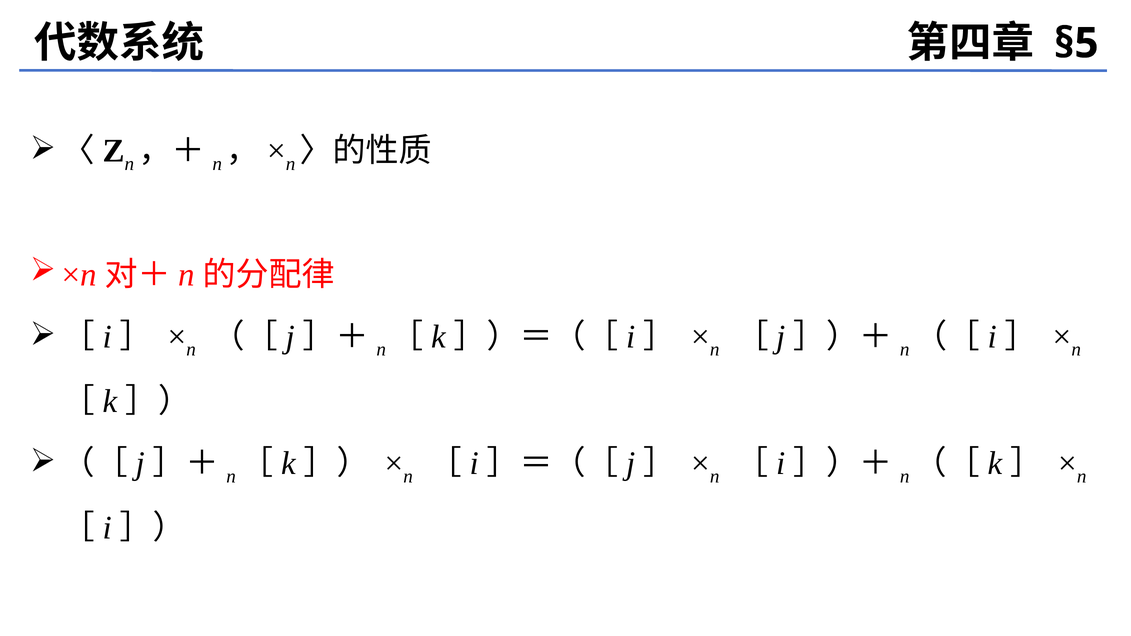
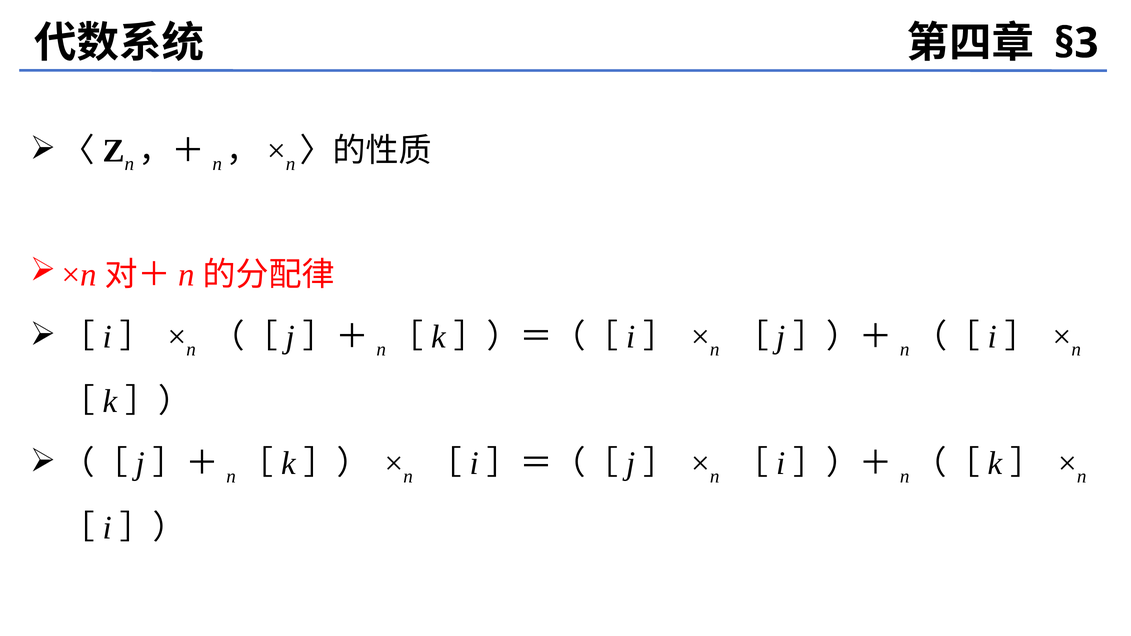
§5: §5 -> §3 (1076, 43)
